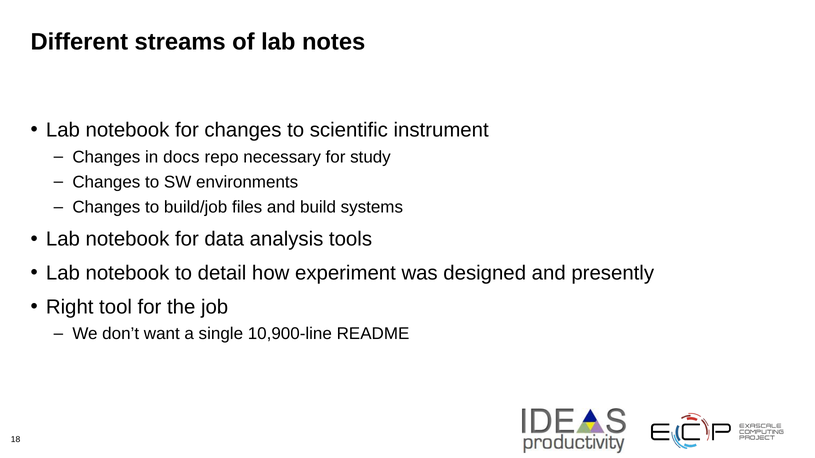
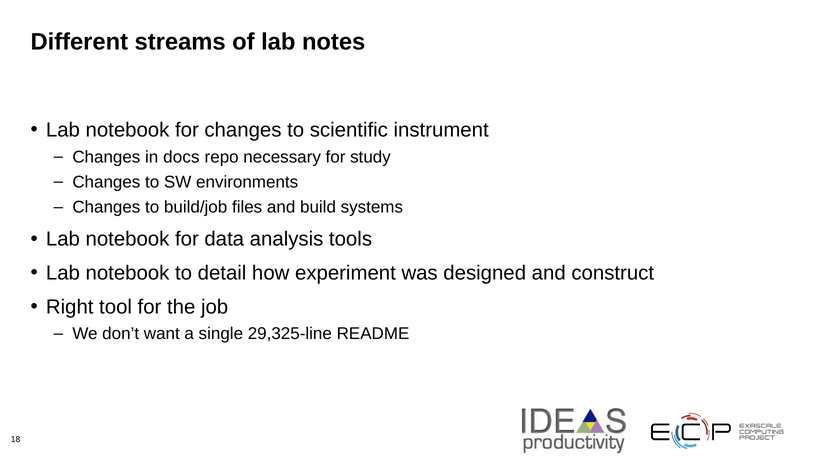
presently: presently -> construct (613, 273)
10,900-line: 10,900-line -> 29,325-line (290, 334)
